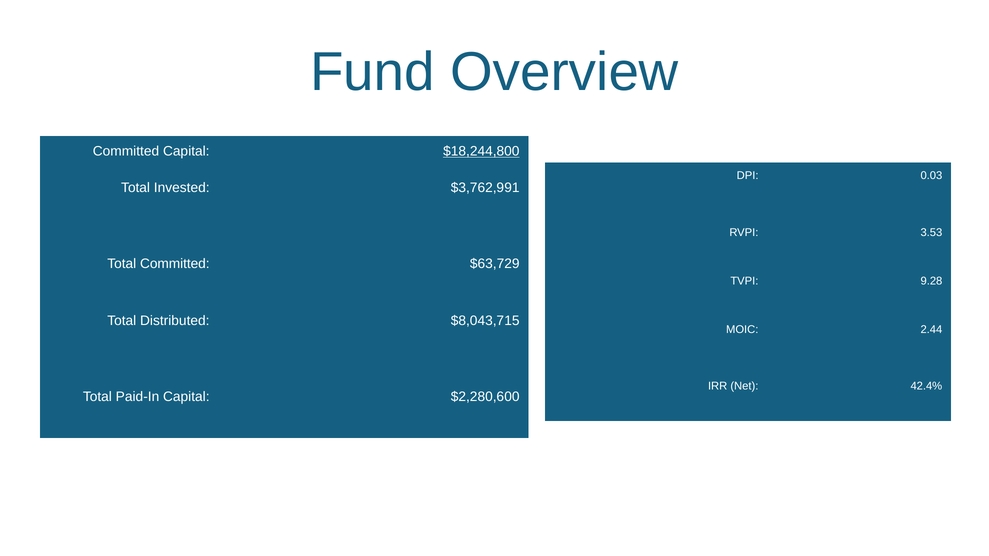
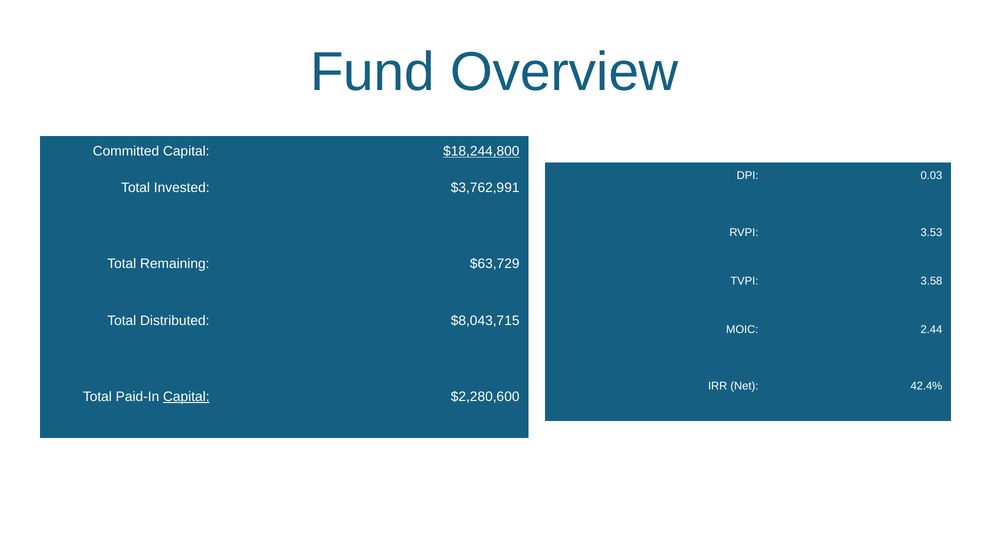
Total Committed: Committed -> Remaining (175, 264)
9.28: 9.28 -> 3.58 (931, 281)
Capital underline: none -> present (186, 397)
